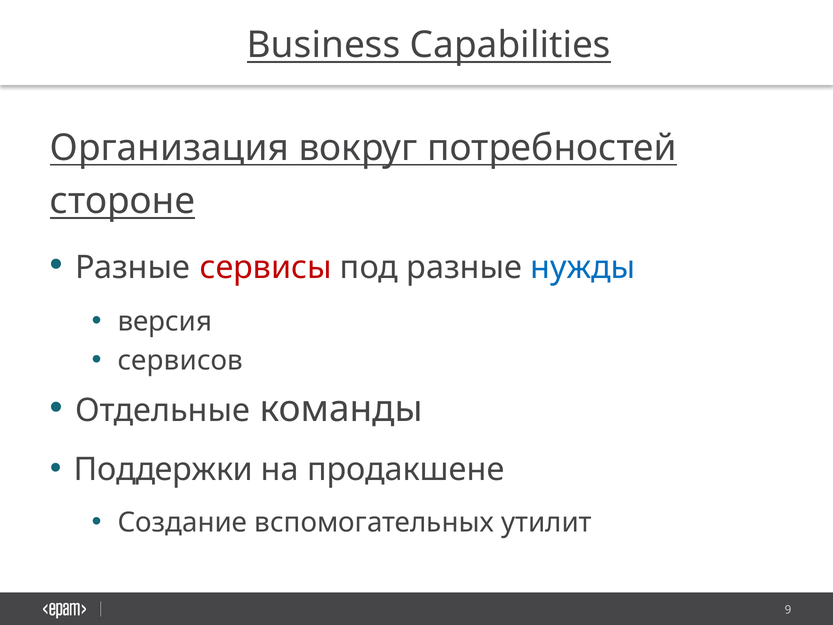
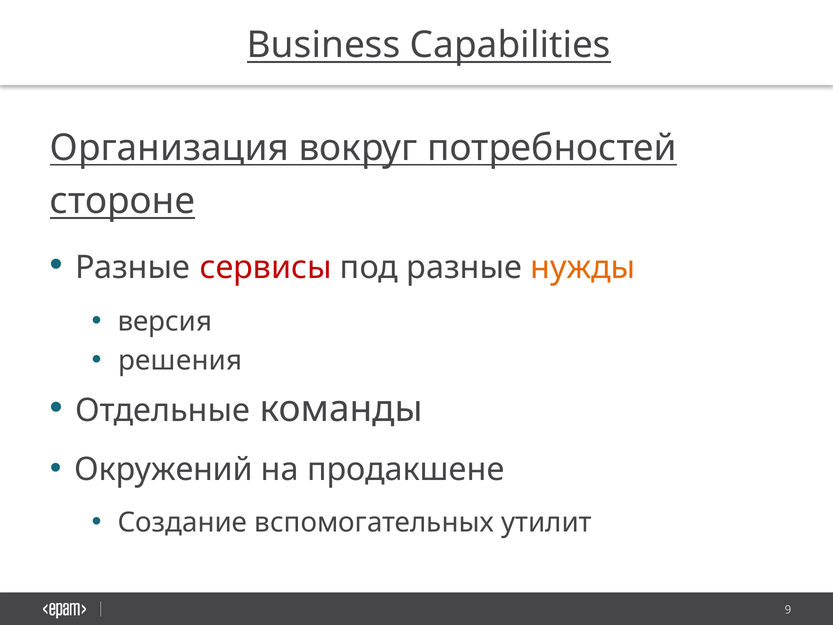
нужды colour: blue -> orange (583, 268)
сервисов: сервисов -> решения (180, 360)
Поддержки: Поддержки -> Окружений (163, 469)
